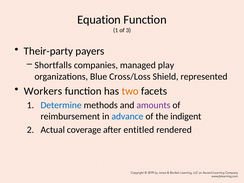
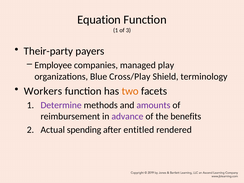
Shortfalls: Shortfalls -> Employee (53, 65)
Cross/Loss: Cross/Loss -> Cross/Play (130, 77)
represented: represented -> terminology (204, 77)
Determine colour: blue -> purple (61, 105)
advance colour: blue -> purple (127, 116)
indigent: indigent -> benefits (186, 116)
coverage: coverage -> spending (84, 130)
